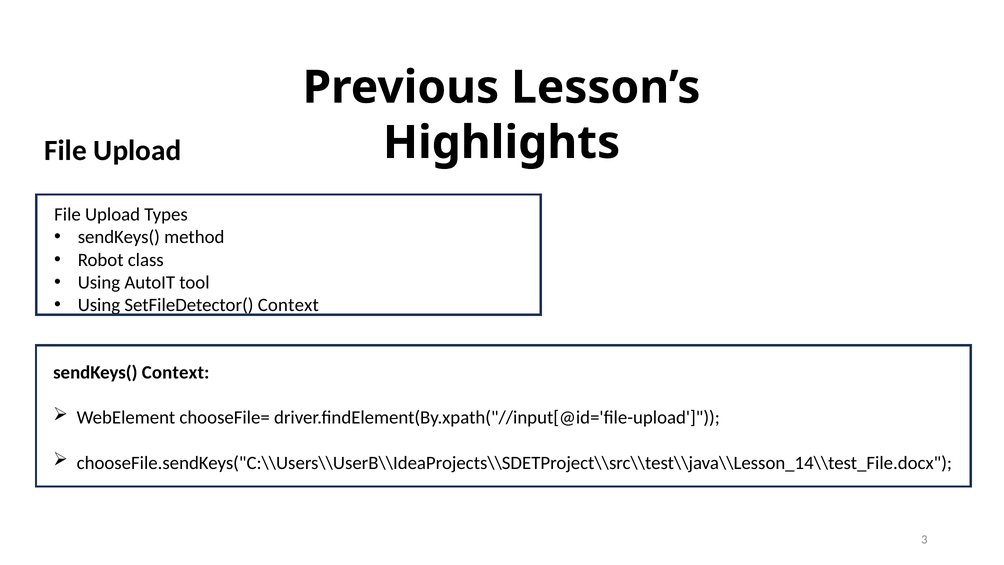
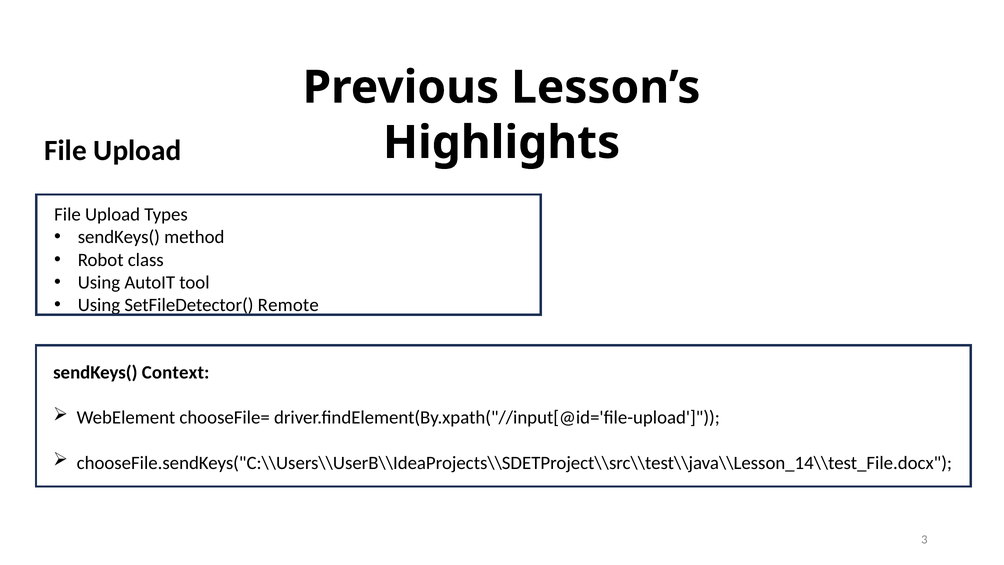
SetFileDetector( Context: Context -> Remote (288, 305)
